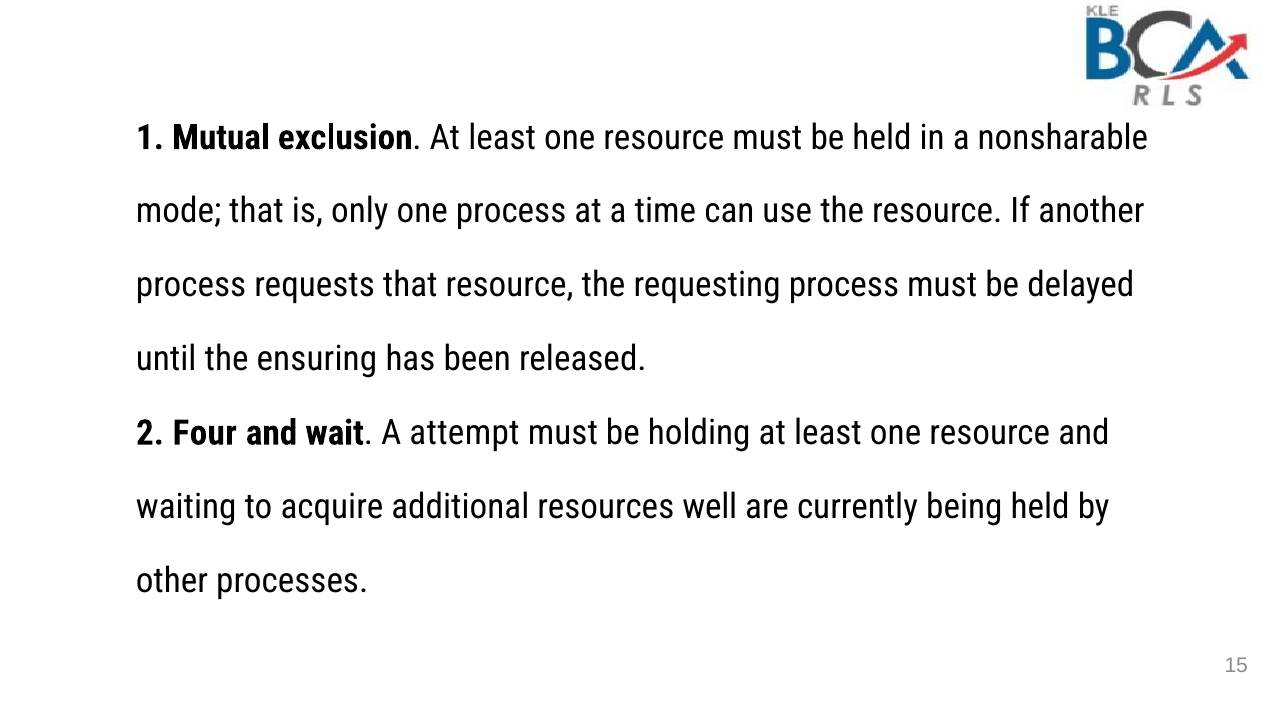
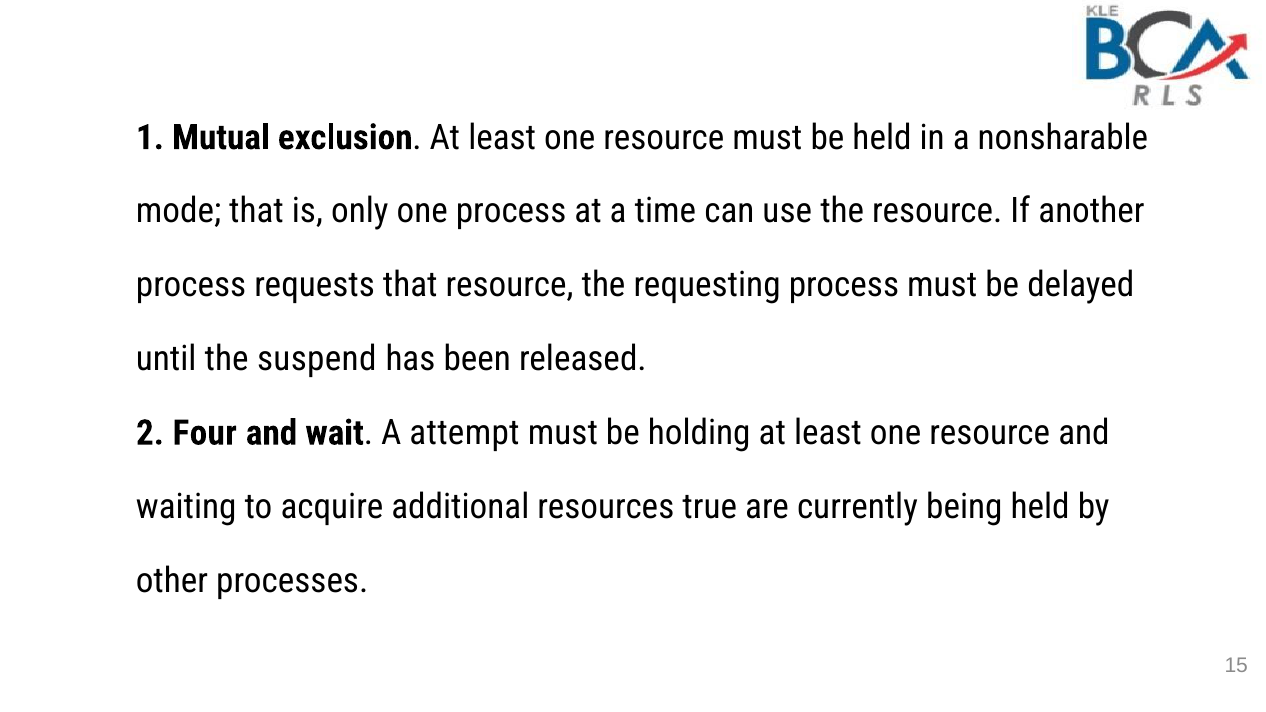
ensuring: ensuring -> suspend (317, 359)
well: well -> true (710, 507)
